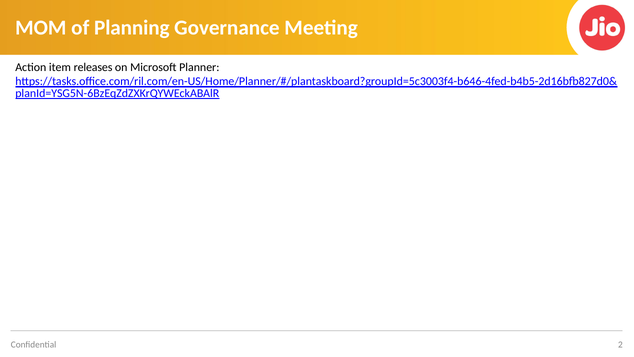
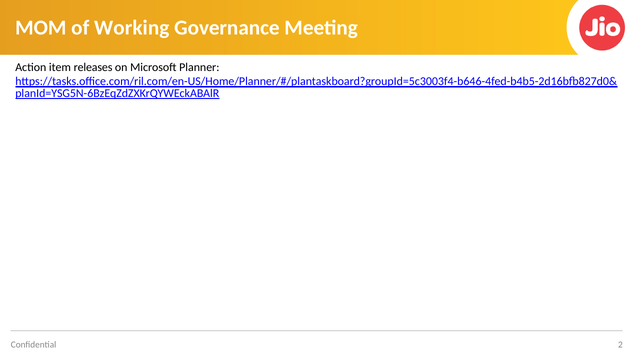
Planning: Planning -> Working (132, 28)
